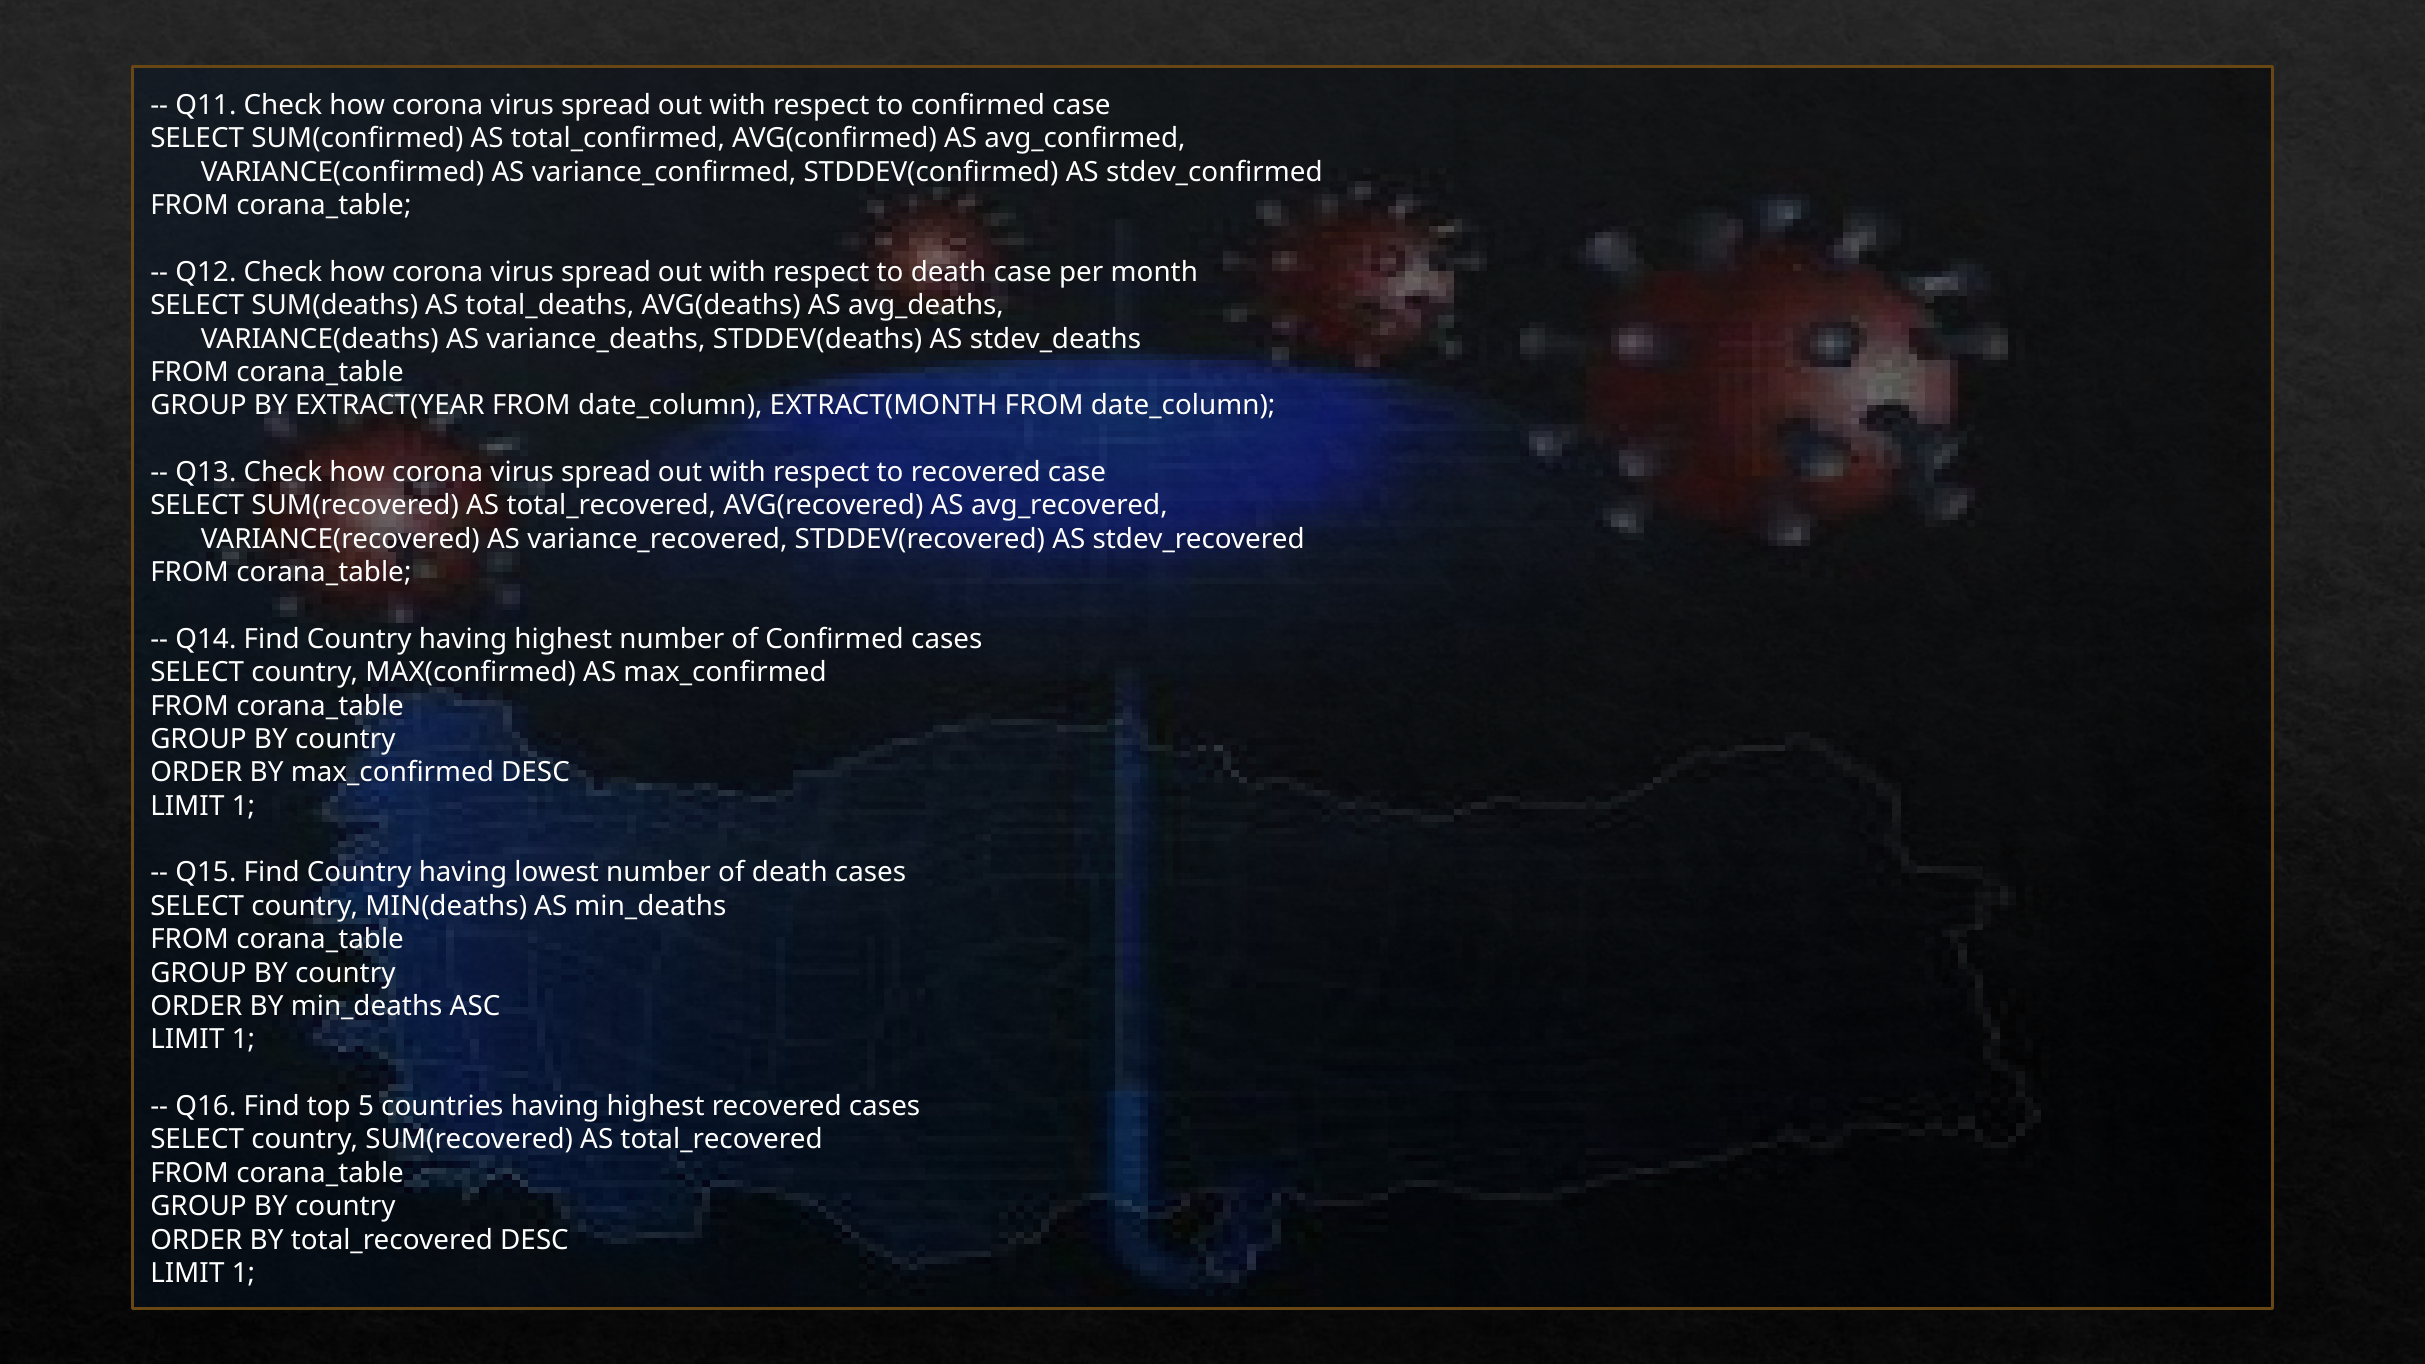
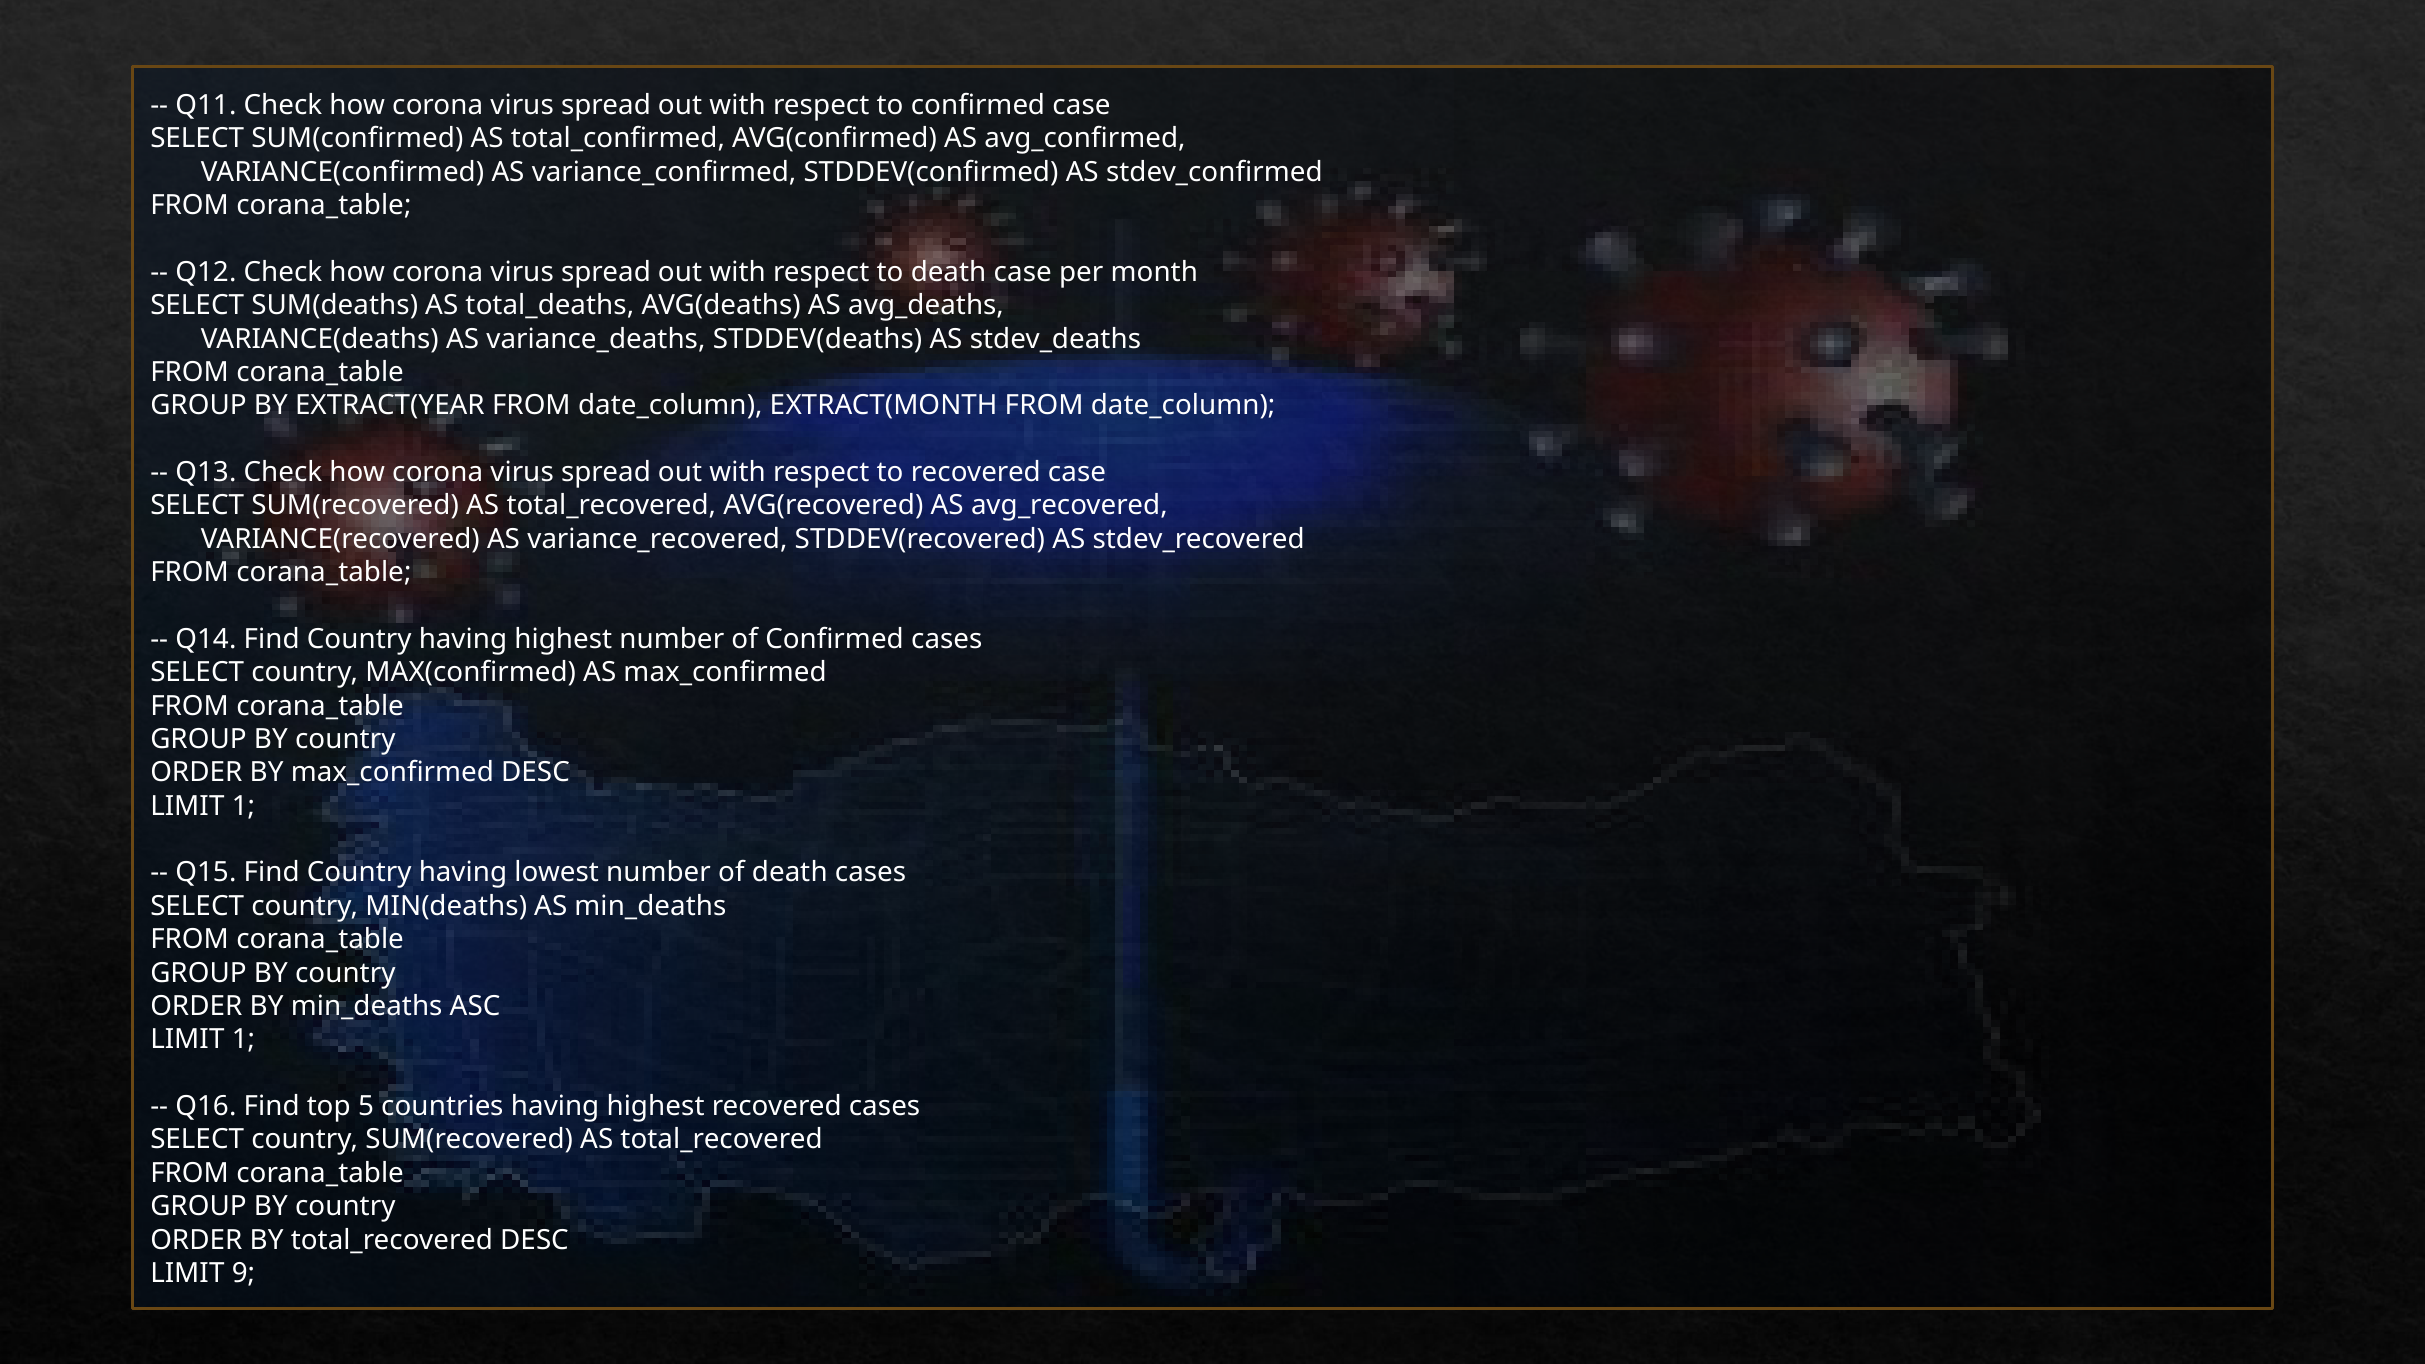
1: 1 -> 9 (243, 1273)
